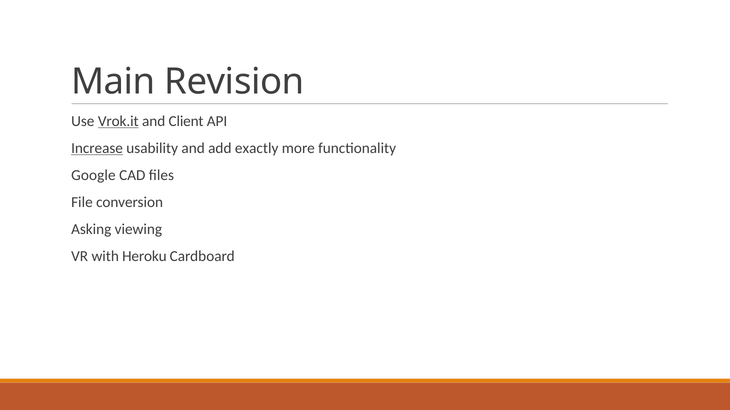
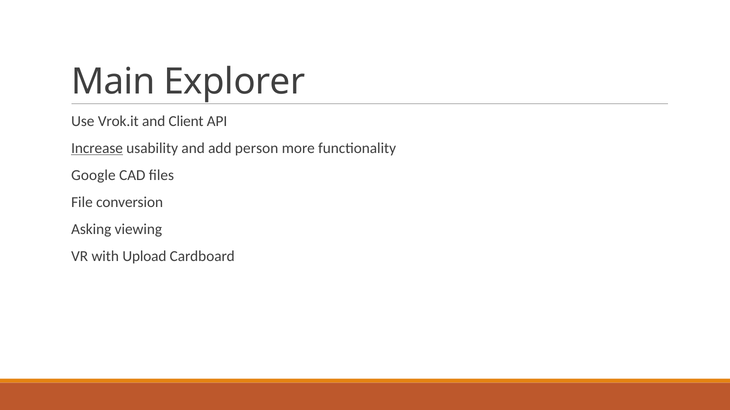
Revision: Revision -> Explorer (234, 82)
Vrok.it underline: present -> none (118, 121)
exactly: exactly -> person (257, 148)
Heroku: Heroku -> Upload (144, 257)
